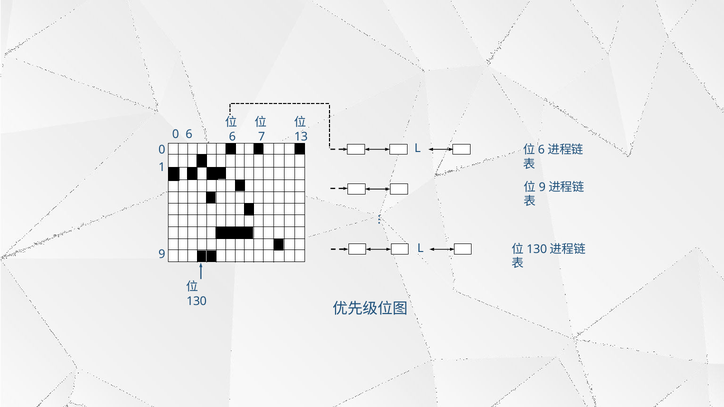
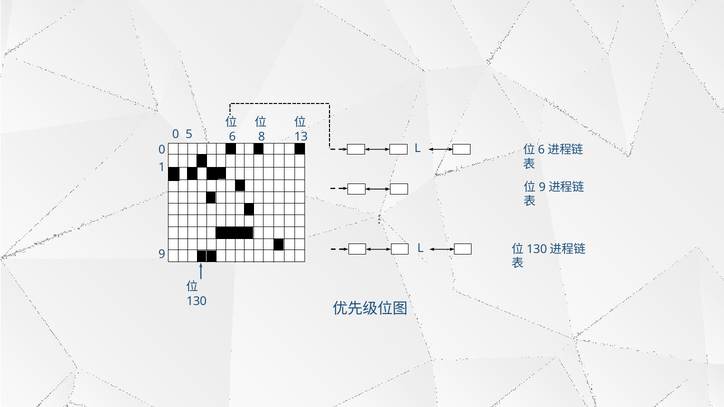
0 6: 6 -> 5 (189, 134)
7: 7 -> 8 (262, 137)
